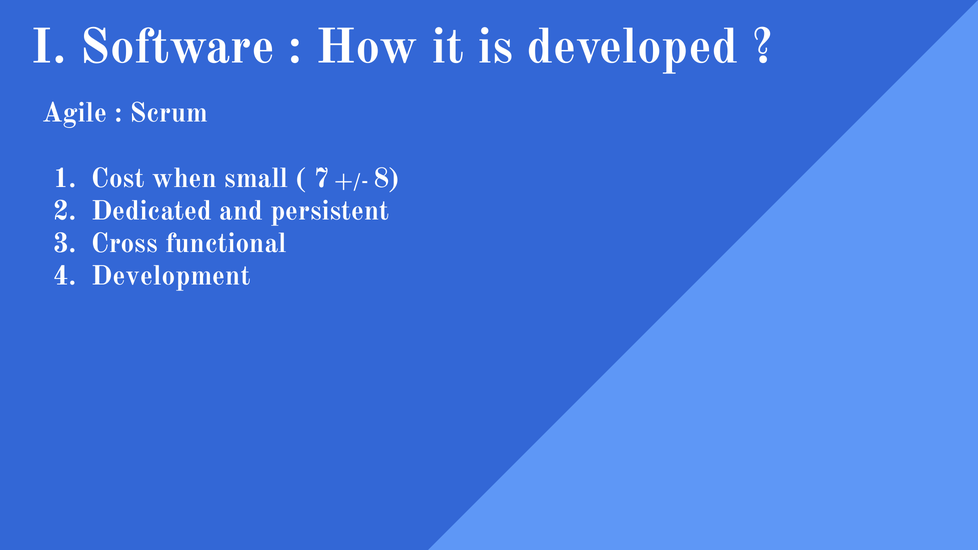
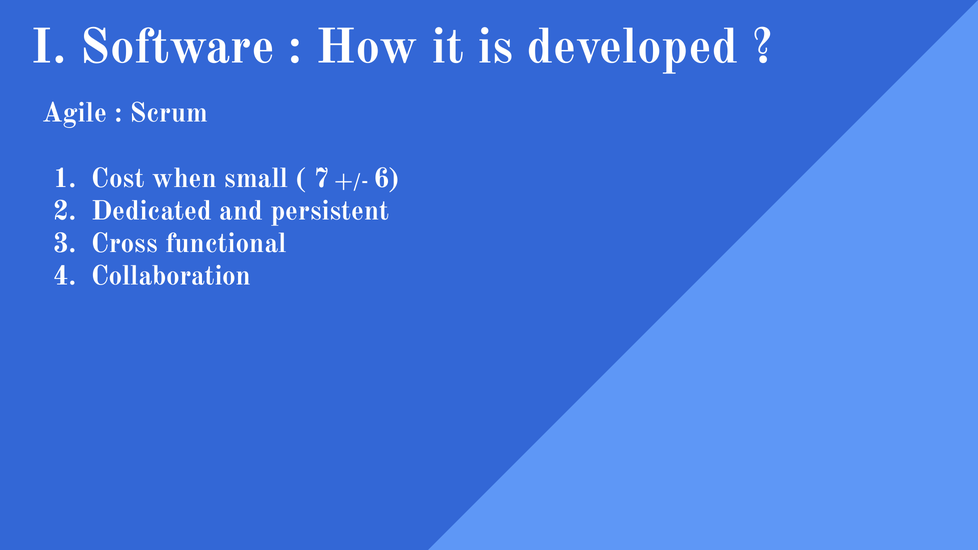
8: 8 -> 6 (387, 178)
Development: Development -> Collaboration (171, 276)
